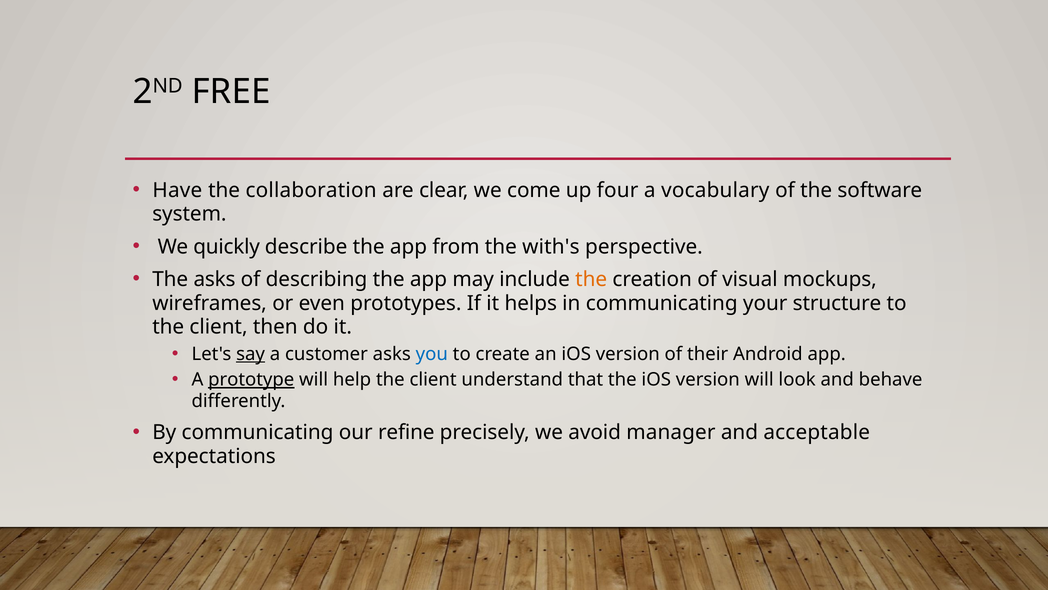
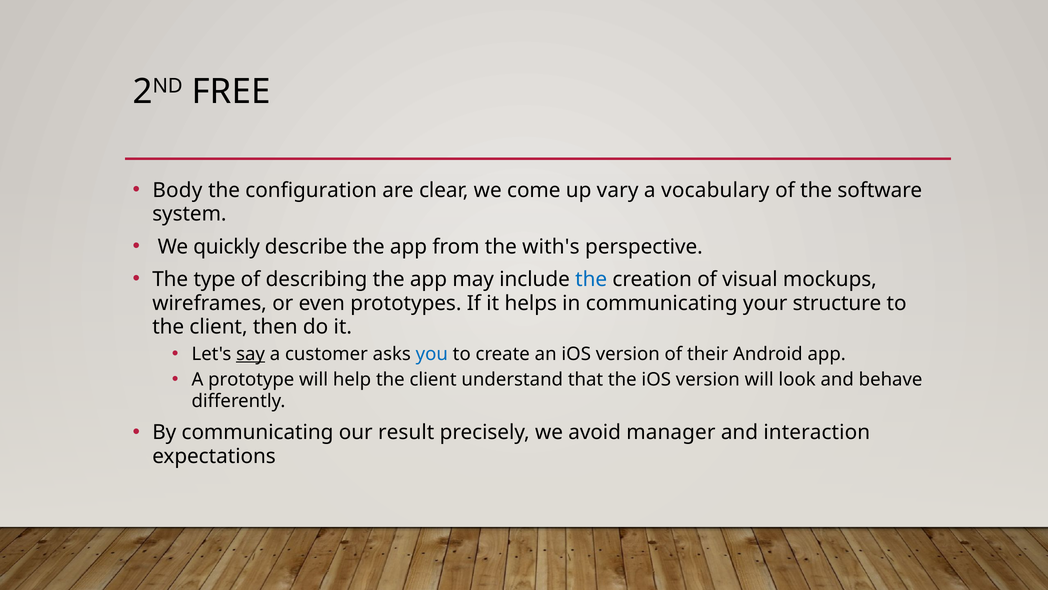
Have: Have -> Body (177, 190)
collaboration: collaboration -> configuration (311, 190)
four: four -> vary (618, 190)
The asks: asks -> type (215, 279)
the colour: orange -> blue (591, 279)
prototype underline: present -> none (251, 379)
refine: refine -> result (406, 432)
acceptable: acceptable -> interaction (817, 432)
